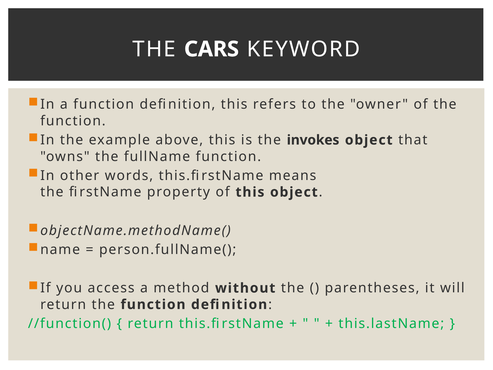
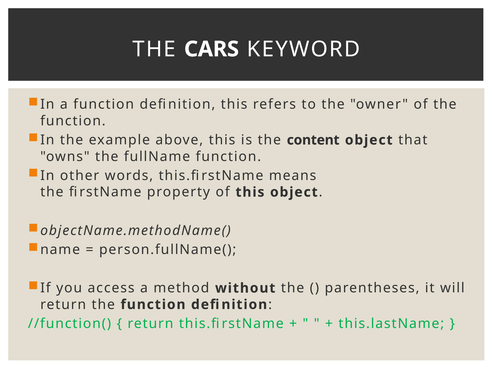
invokes: invokes -> content (313, 140)
